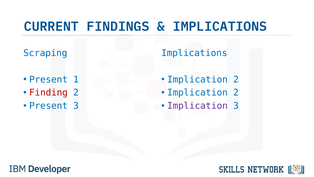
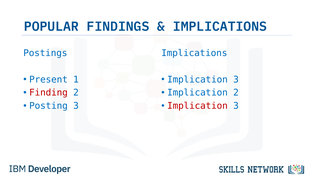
CURRENT: CURRENT -> POPULAR (51, 26)
Scraping: Scraping -> Postings (45, 53)
2: 2 -> 3 (236, 79)
Present: Present -> Posting (48, 106)
Implication colour: purple -> red (197, 106)
